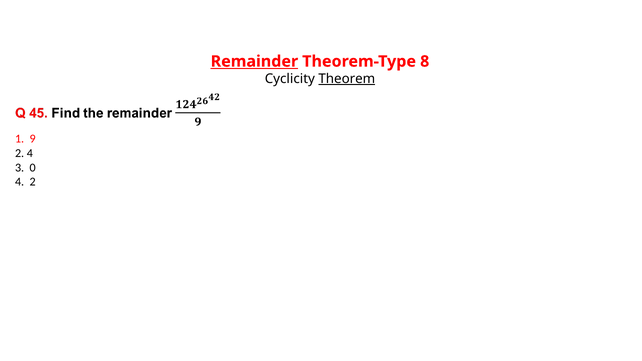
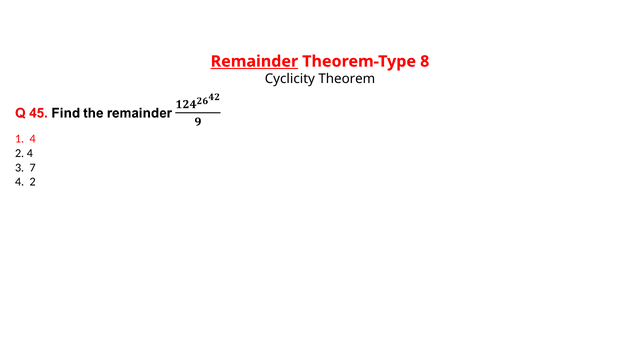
Theorem underline: present -> none (347, 79)
1 9: 9 -> 4 (33, 139)
0: 0 -> 7 (33, 168)
